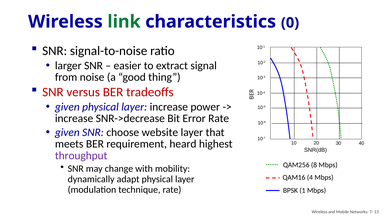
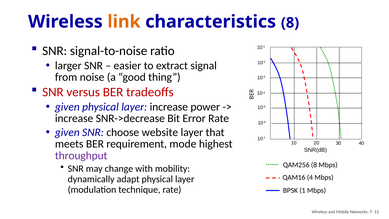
link colour: green -> orange (124, 22)
characteristics 0: 0 -> 8 (290, 23)
heard: heard -> mode (183, 144)
